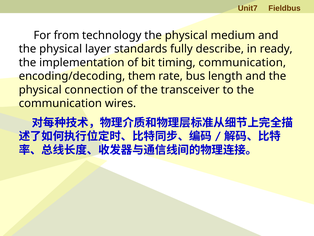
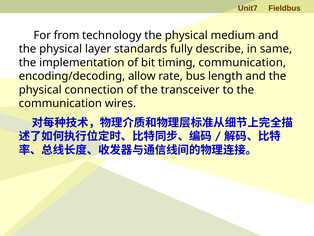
ready: ready -> same (276, 49)
them: them -> allow (142, 76)
